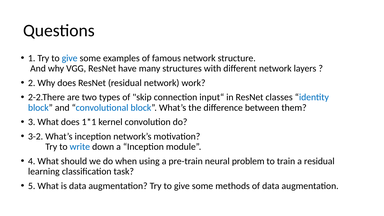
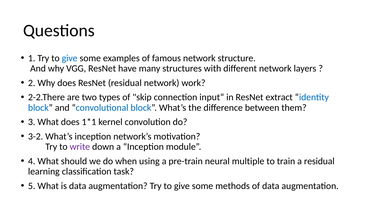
classes: classes -> extract (279, 97)
write colour: blue -> purple (80, 147)
problem: problem -> multiple (248, 161)
